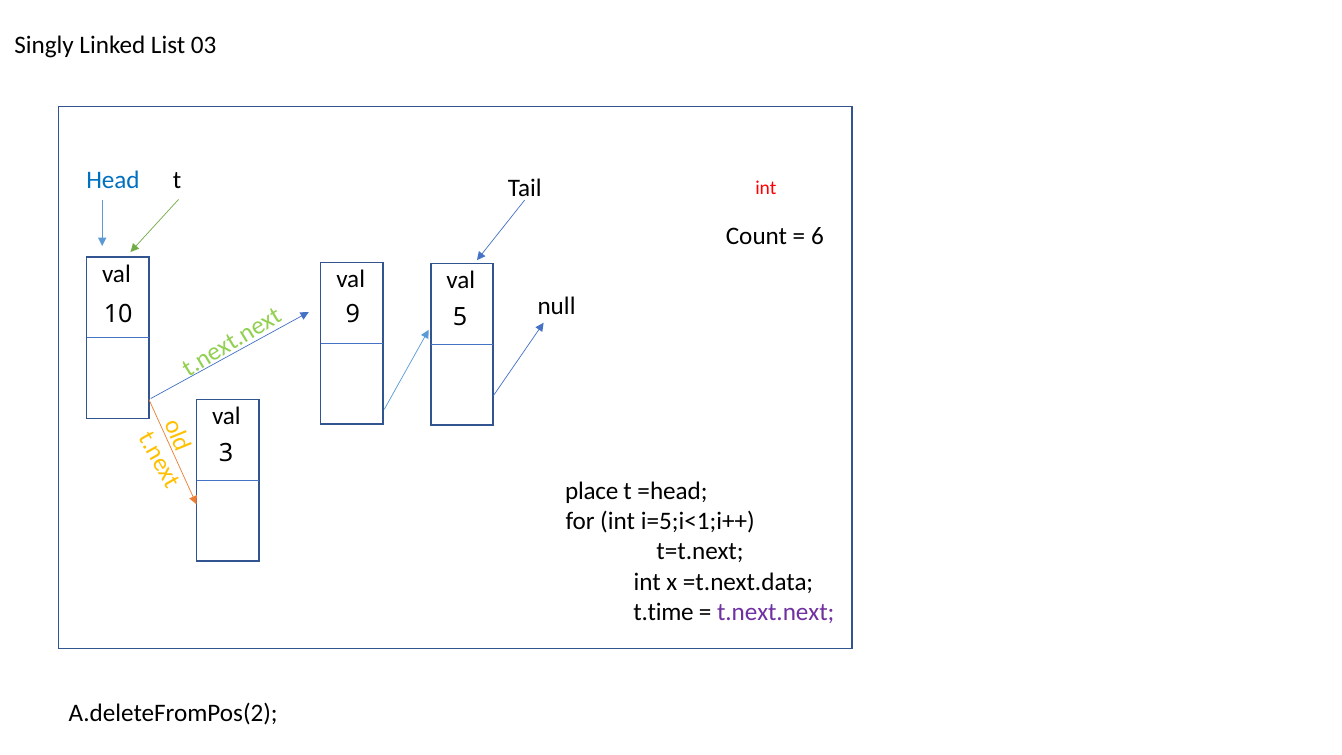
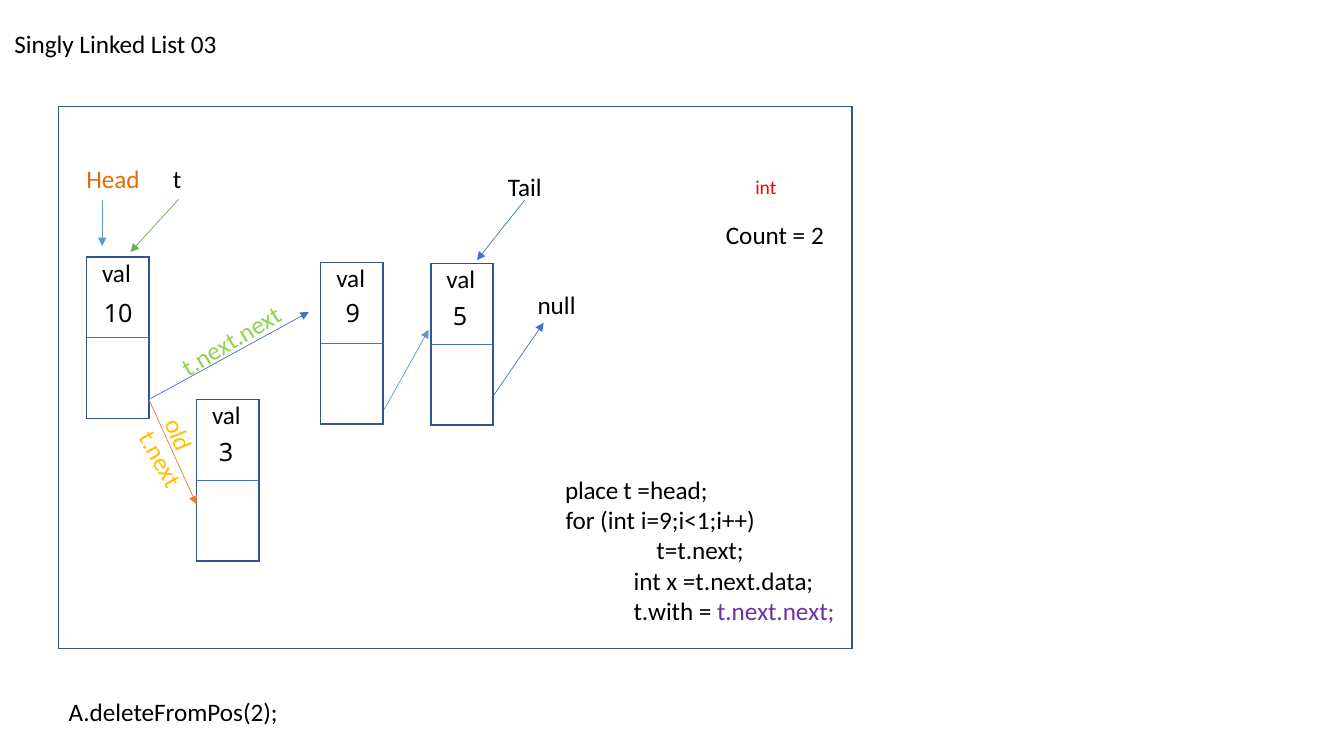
Head colour: blue -> orange (113, 181)
6: 6 -> 2 (817, 236)
i=5;i<1;i++: i=5;i<1;i++ -> i=9;i<1;i++ (698, 521)
t.time: t.time -> t.with (663, 612)
